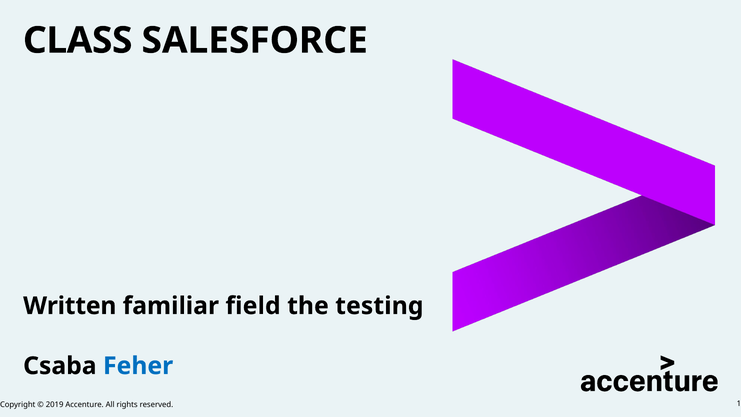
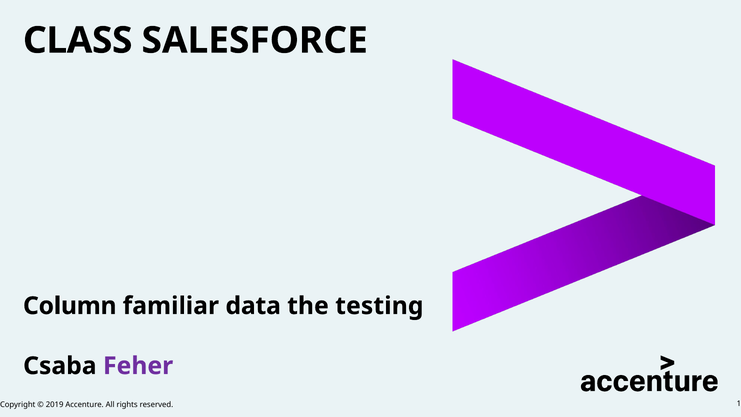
Written: Written -> Column (70, 306)
field: field -> data (253, 306)
Feher colour: blue -> purple (138, 366)
